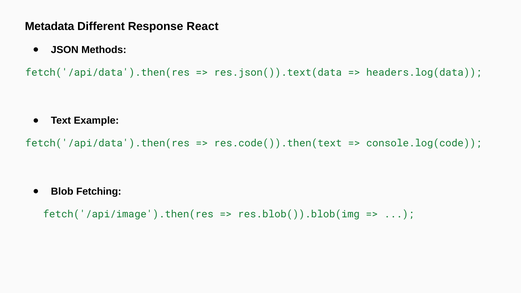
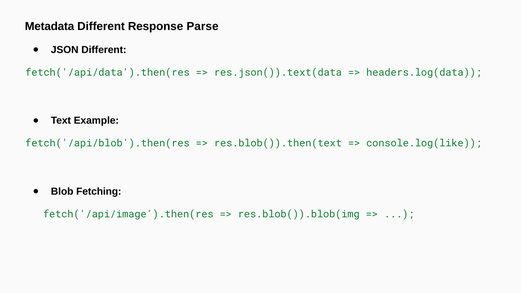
React: React -> Parse (203, 26)
JSON Methods: Methods -> Different (104, 50)
fetch('/api/data').then(res: fetch('/api/data').then(res -> fetch('/api/blob').then(res (107, 143)
res.code()).then(text: res.code()).then(text -> res.blob()).then(text (278, 143)
console.log(code: console.log(code -> console.log(like (424, 143)
